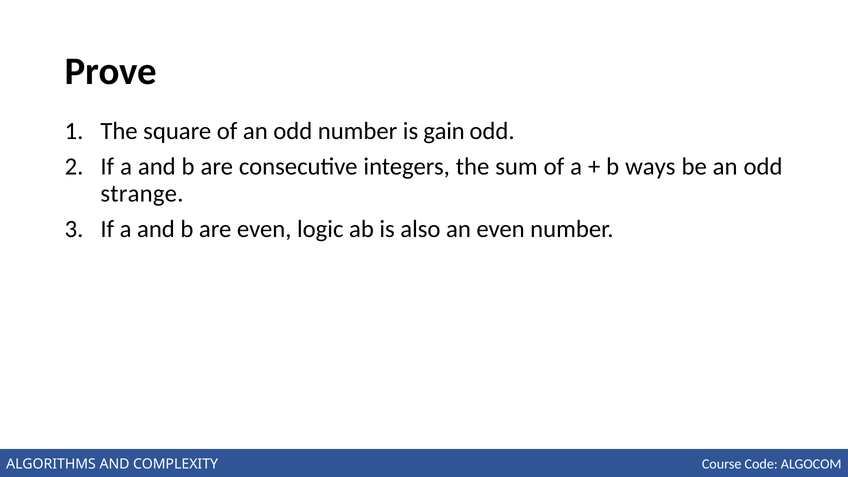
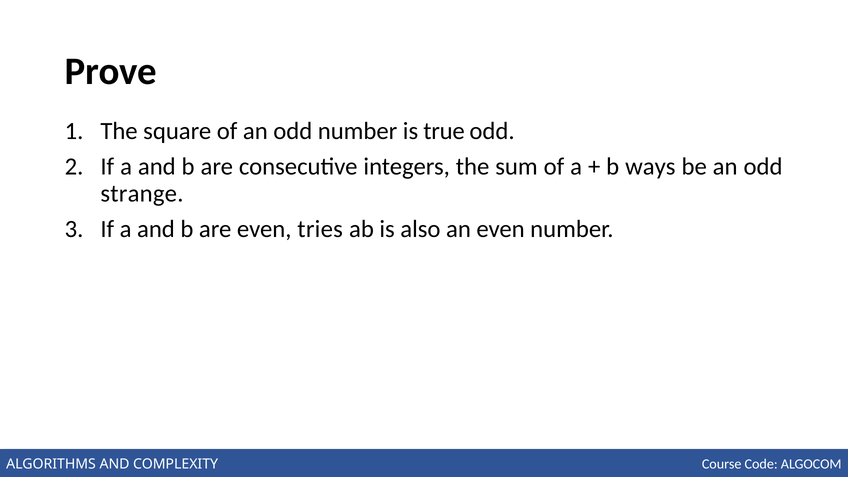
gain: gain -> true (444, 131)
logic: logic -> tries (320, 229)
